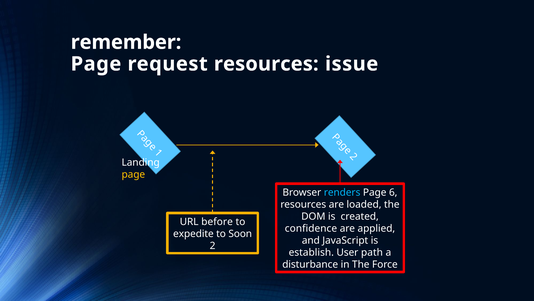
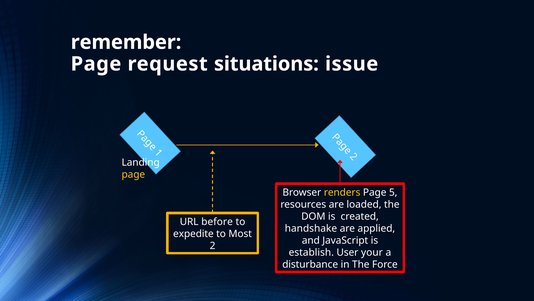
request resources: resources -> situations (266, 64)
renders colour: light blue -> yellow (342, 192)
6: 6 -> 5 (393, 192)
confidence: confidence -> handshake (311, 228)
Soon: Soon -> Most (240, 233)
path: path -> your (372, 252)
